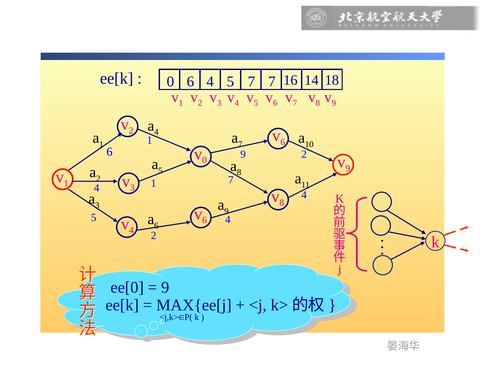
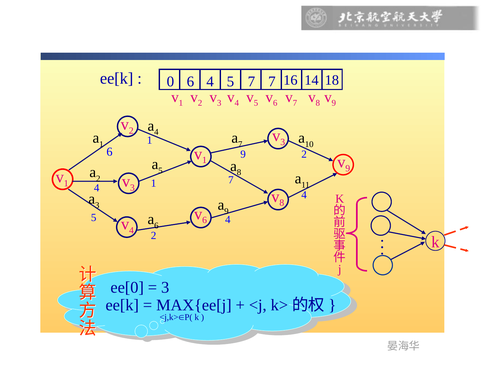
6: 6 -> 3 (283, 142)
0: 0 -> 1 (205, 160)
9: 9 -> 3 (165, 287)
